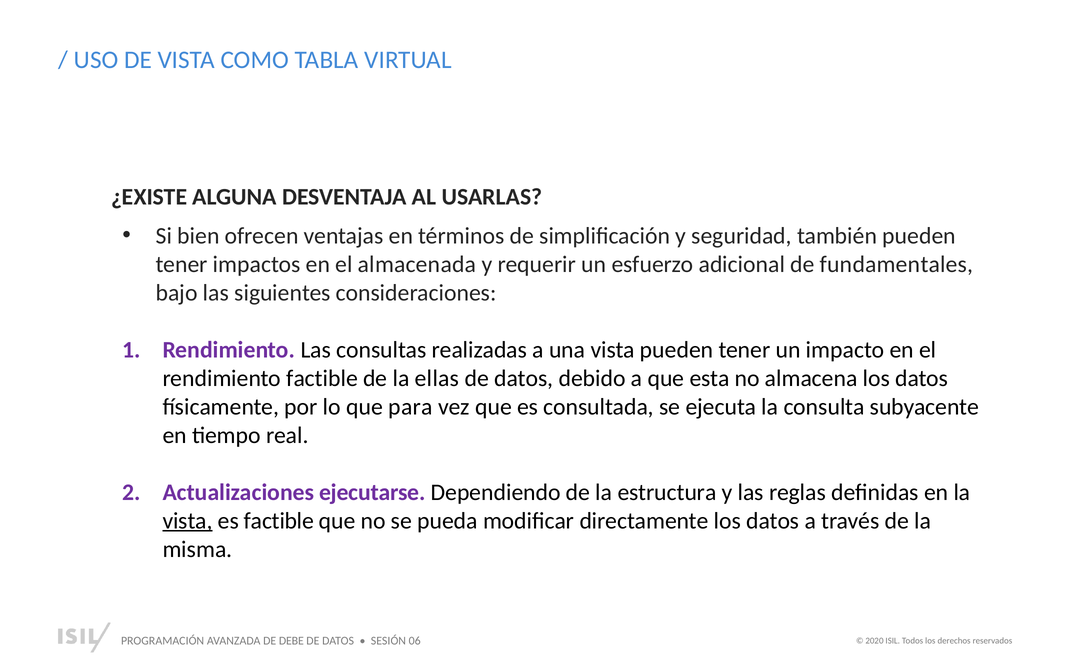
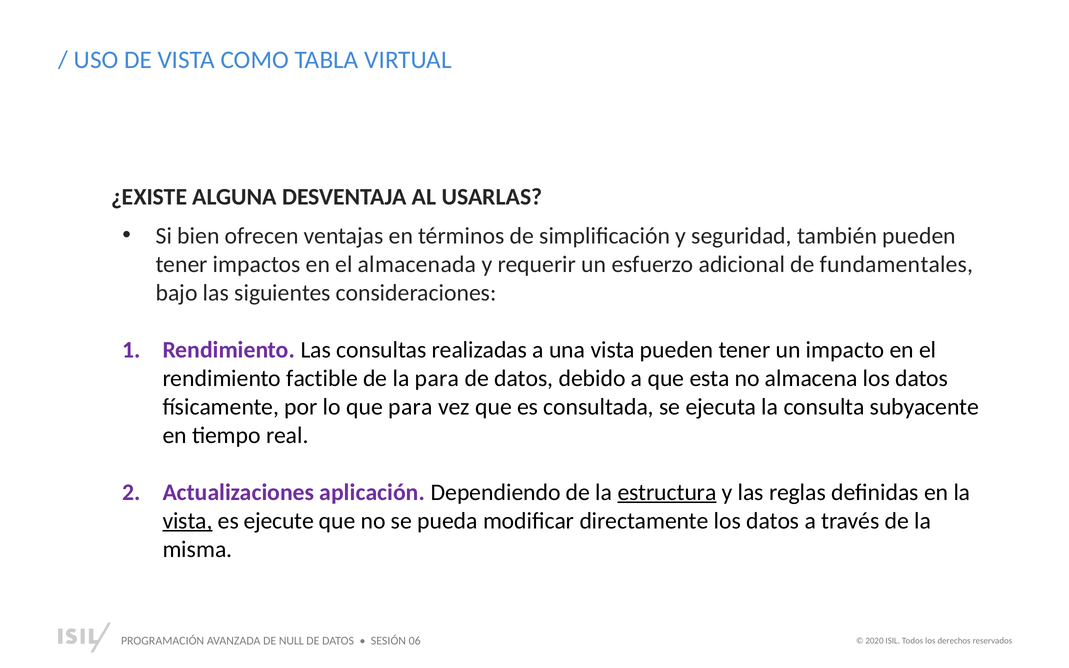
la ellas: ellas -> para (437, 378)
ejecutarse: ejecutarse -> aplicación (372, 492)
estructura underline: none -> present (667, 492)
es factible: factible -> ejecute (279, 521)
DEBE: DEBE -> NULL (291, 641)
